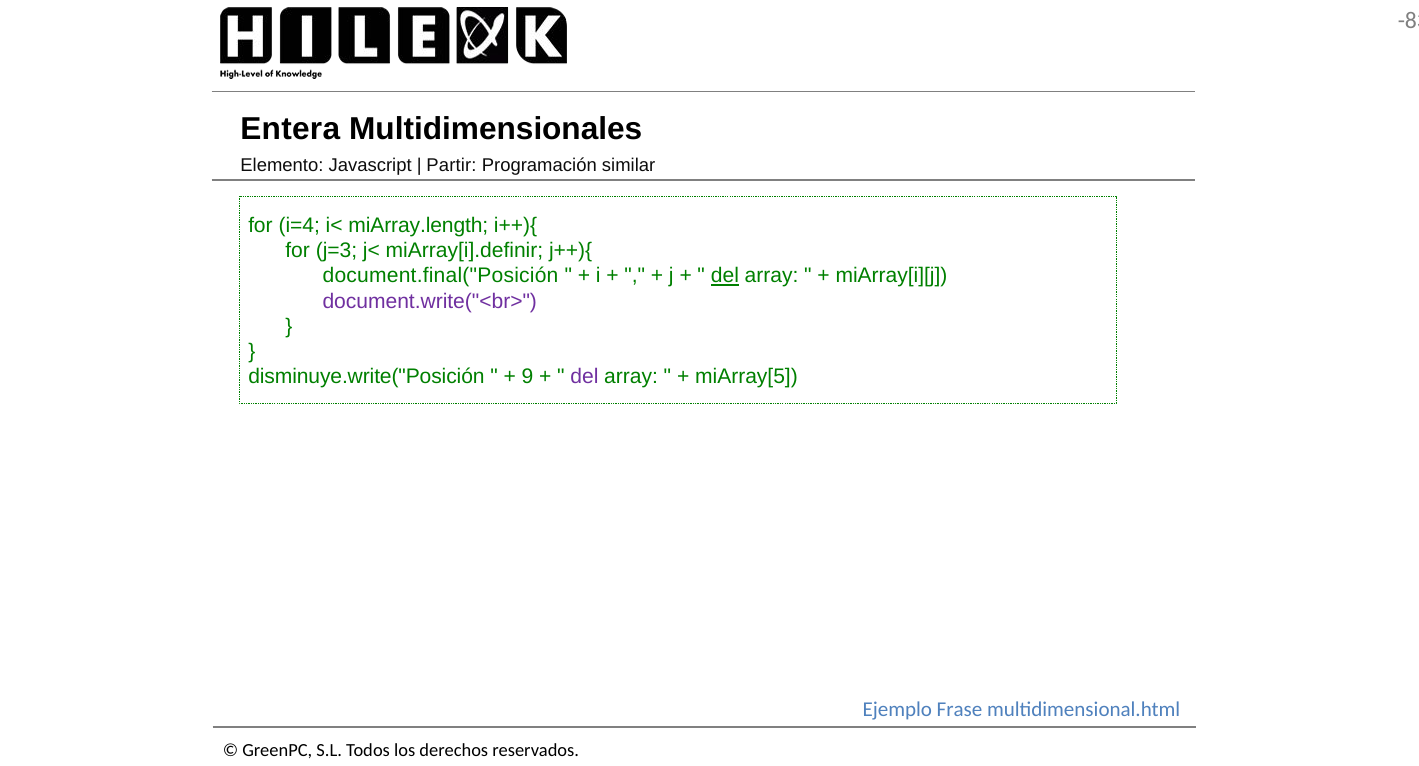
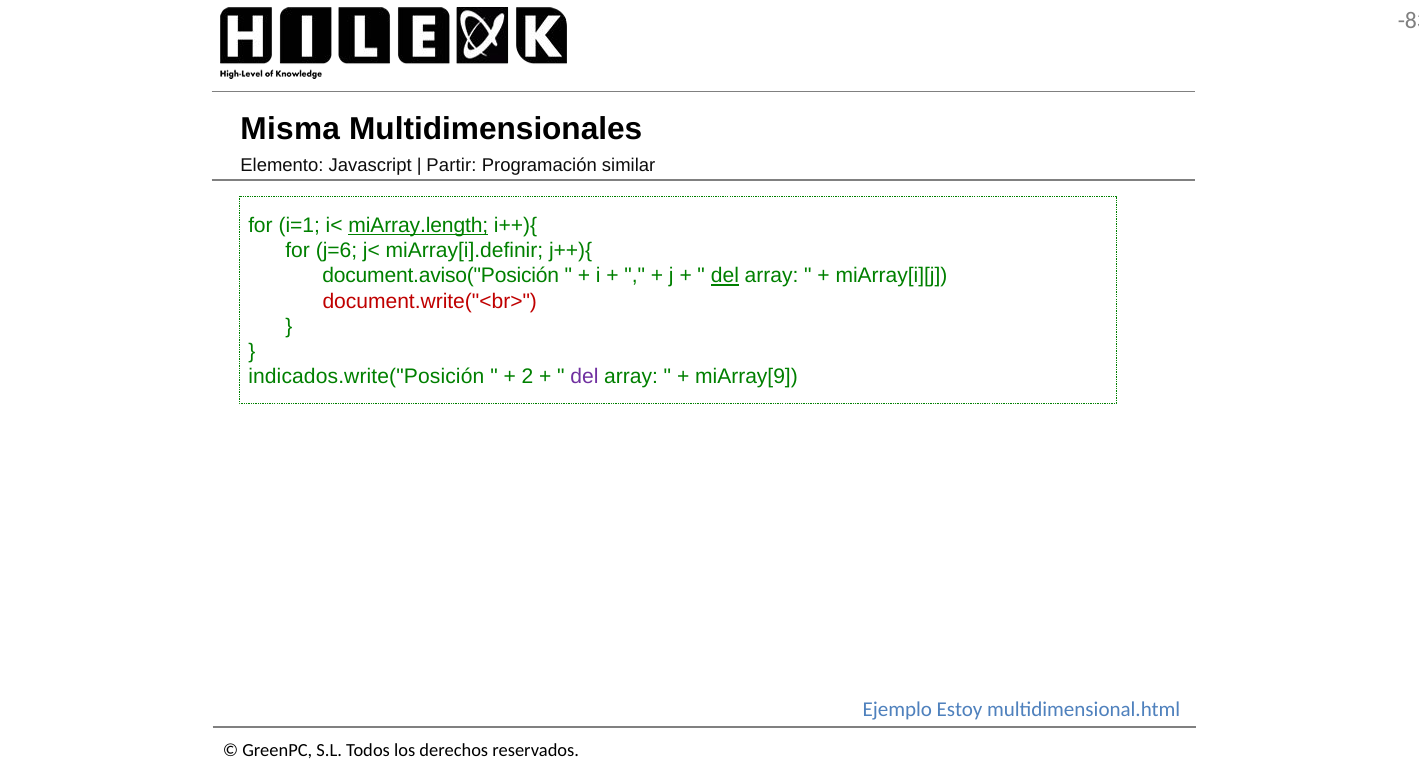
Entera: Entera -> Misma (290, 129)
i=4: i=4 -> i=1 (299, 225)
miArray.length underline: none -> present (418, 225)
j=3: j=3 -> j=6 (336, 250)
document.final("Posición: document.final("Posición -> document.aviso("Posición (441, 276)
document.write("<br> colour: purple -> red (430, 301)
disminuye.write("Posición: disminuye.write("Posición -> indicados.write("Posición (366, 377)
9: 9 -> 2 (527, 377)
miArray[5: miArray[5 -> miArray[9 (746, 377)
Frase: Frase -> Estoy (960, 709)
